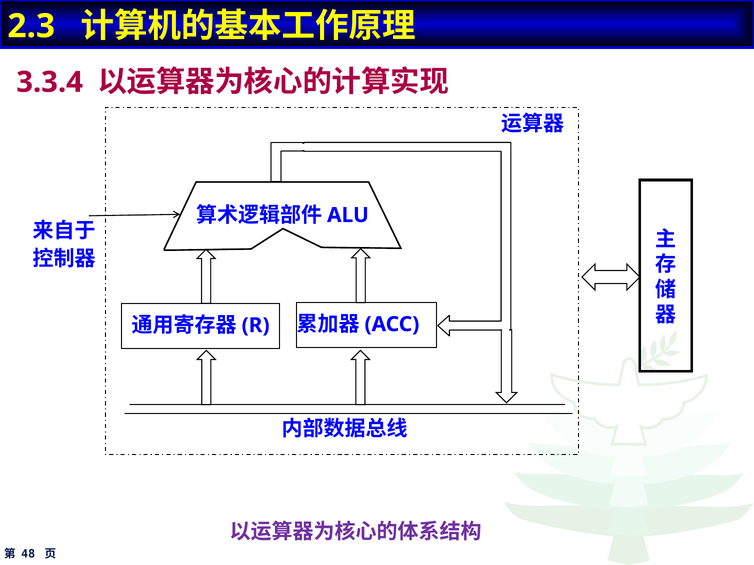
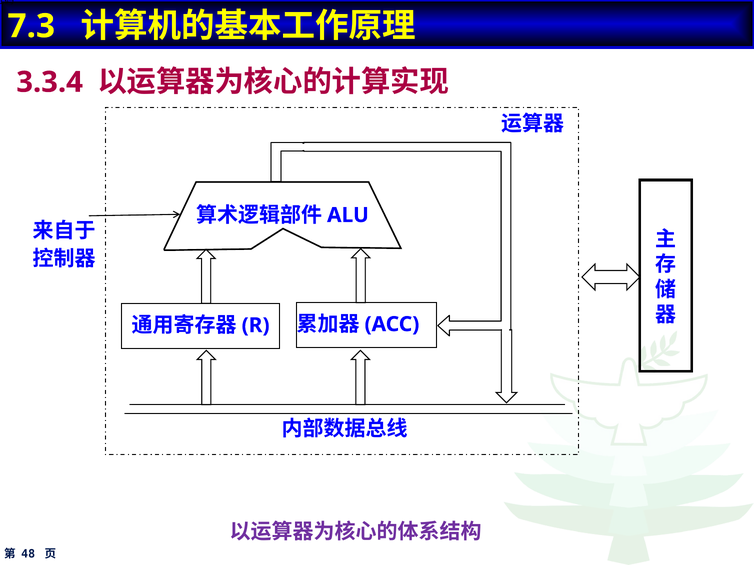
2.3: 2.3 -> 7.3 (31, 26)
